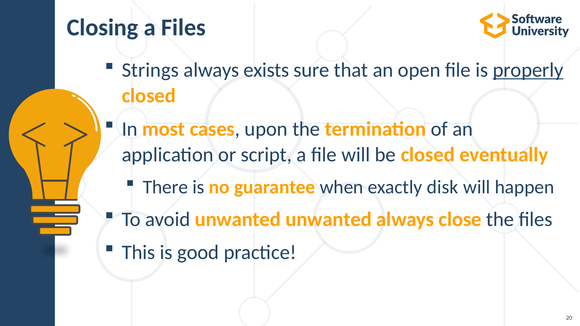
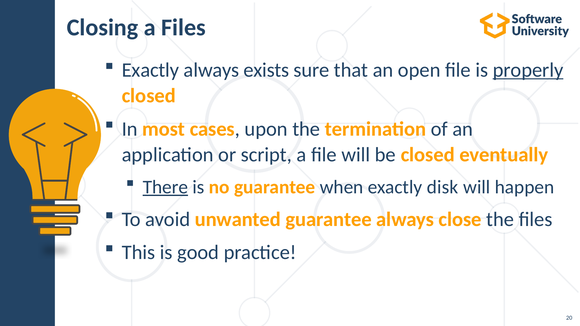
Strings: Strings -> Exactly (150, 70)
There underline: none -> present (165, 187)
unwanted unwanted: unwanted -> guarantee (329, 220)
